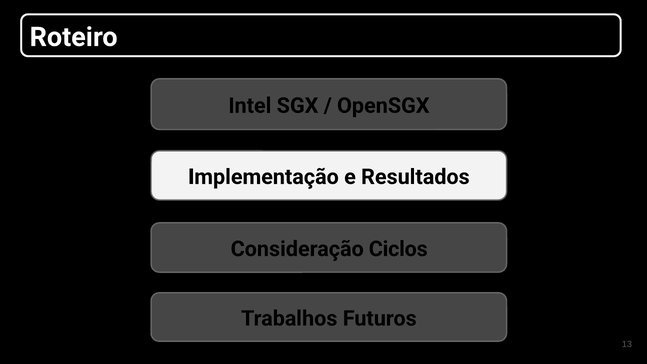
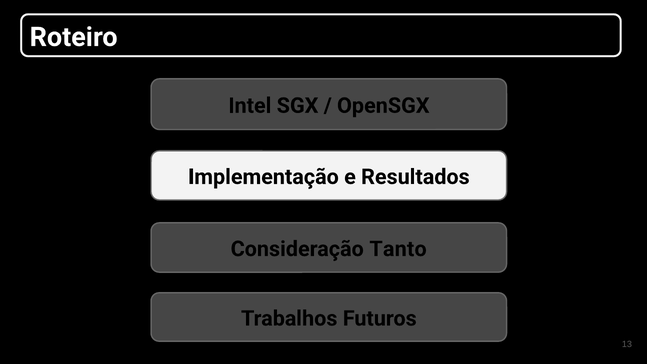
Ciclos: Ciclos -> Tanto (398, 249)
